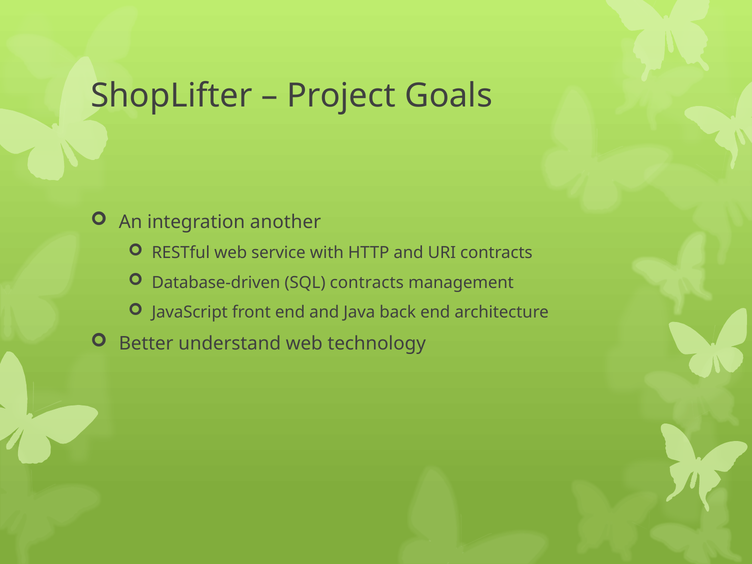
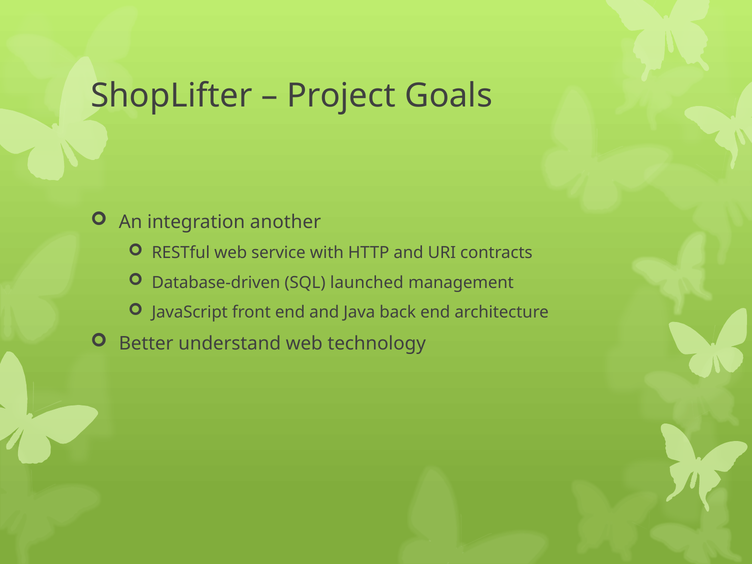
SQL contracts: contracts -> launched (367, 283)
